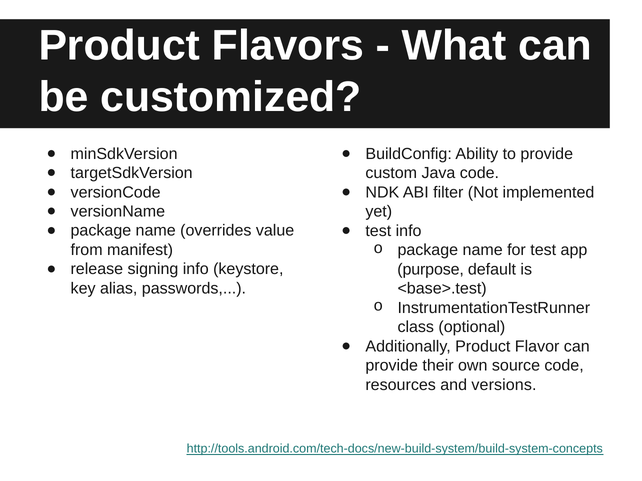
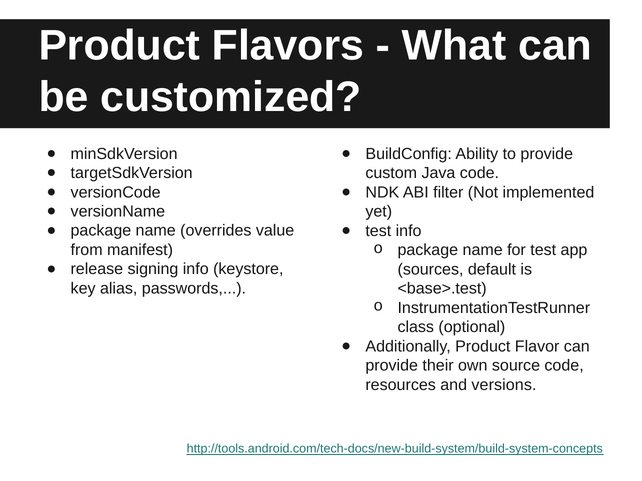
purpose: purpose -> sources (431, 270)
